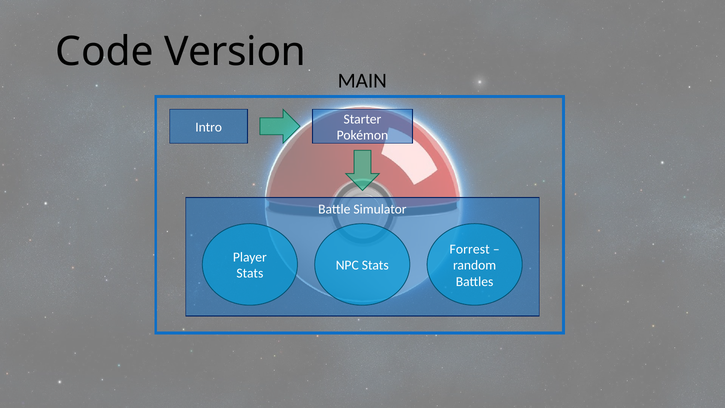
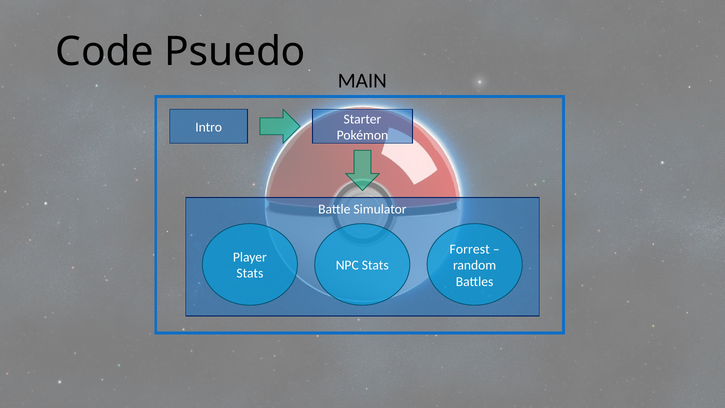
Version: Version -> Psuedo (235, 52)
